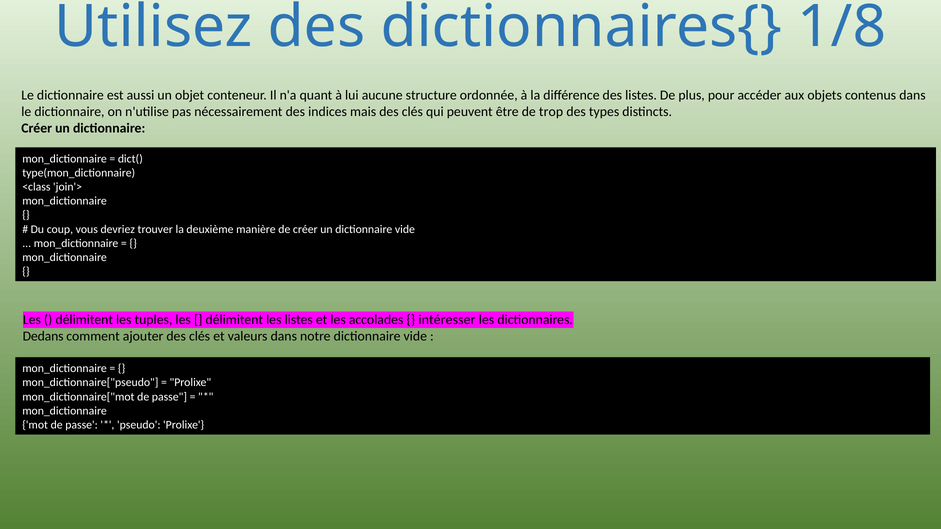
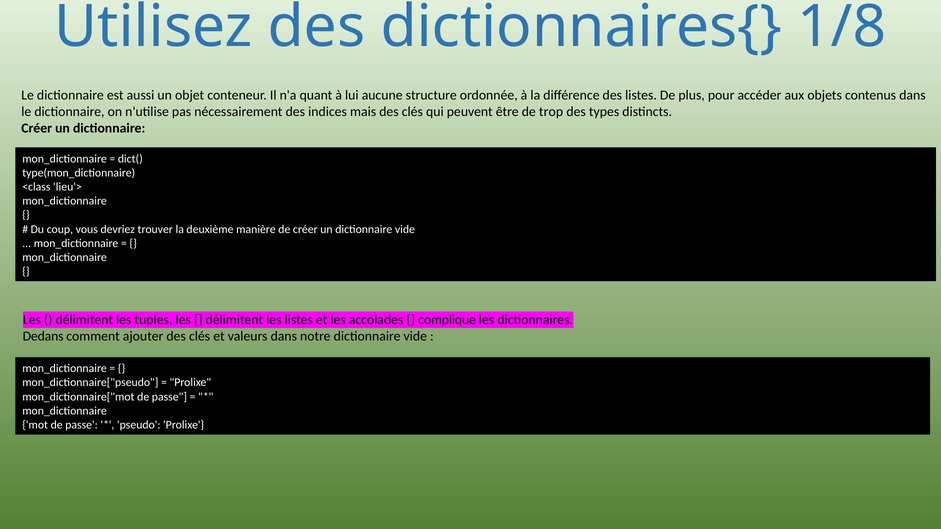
join'>: join'> -> lieu'> (68, 187)
intéresser: intéresser -> complique (447, 320)
